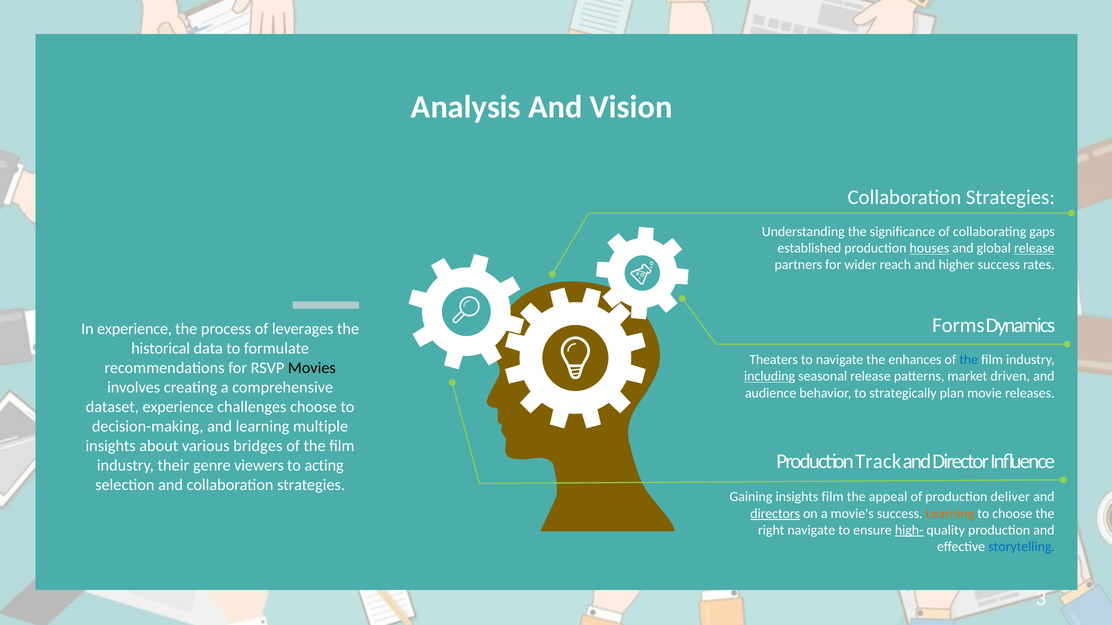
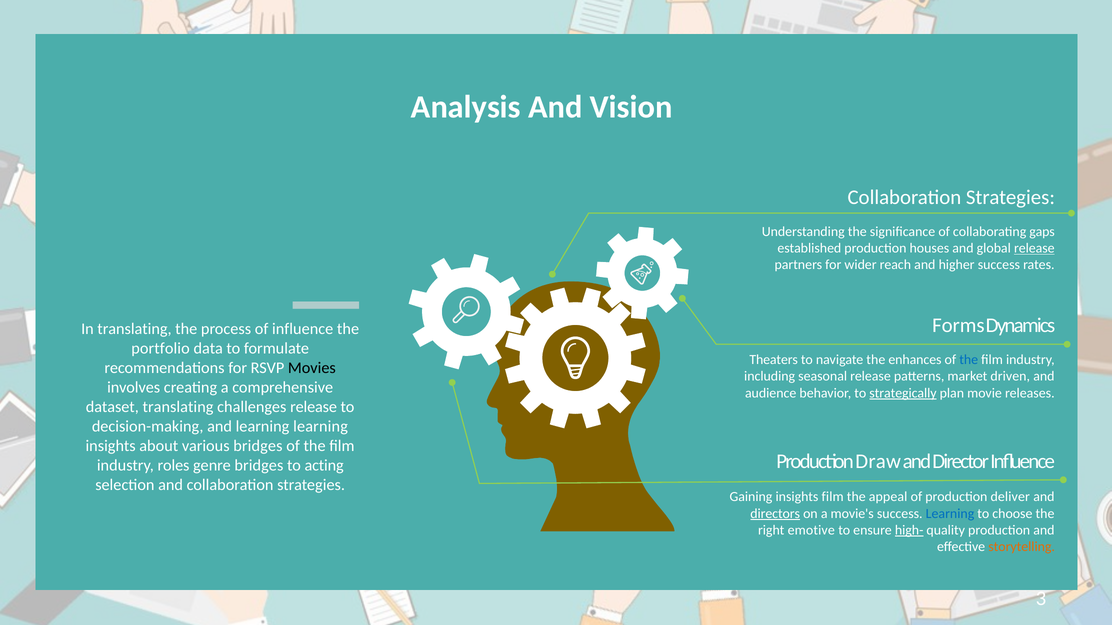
houses underline: present -> none (929, 248)
In experience: experience -> translating (134, 329)
of leverages: leverages -> influence (303, 329)
historical: historical -> portfolio (161, 349)
including underline: present -> none (770, 377)
strategically underline: none -> present (903, 393)
dataset experience: experience -> translating (178, 407)
challenges choose: choose -> release (314, 407)
learning multiple: multiple -> learning (321, 427)
Track: Track -> Draw (878, 462)
their: their -> roles (173, 466)
genre viewers: viewers -> bridges (259, 466)
Learning colour: orange -> blue (950, 514)
right navigate: navigate -> emotive (811, 531)
storytelling colour: blue -> orange (1022, 547)
